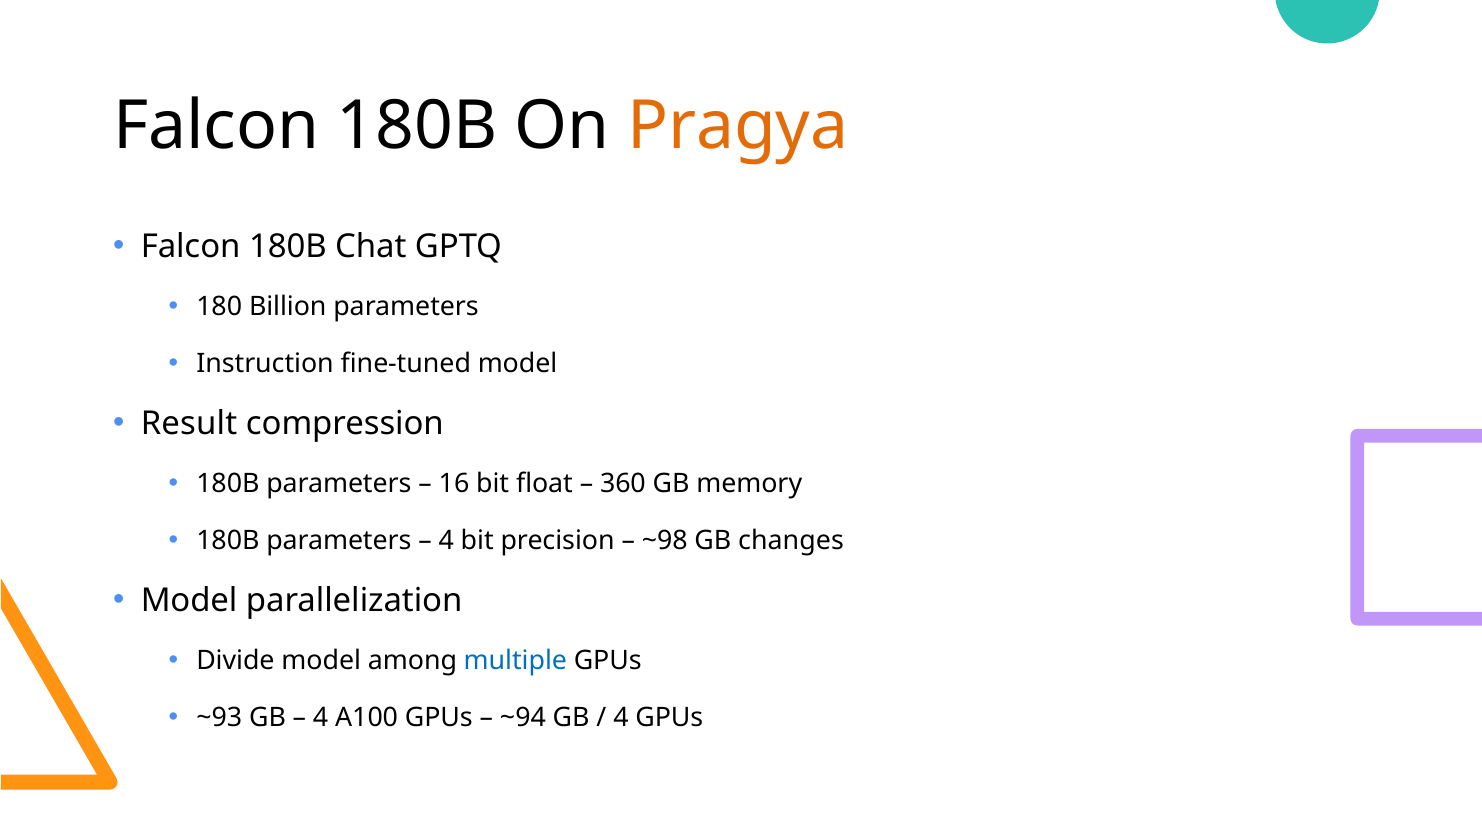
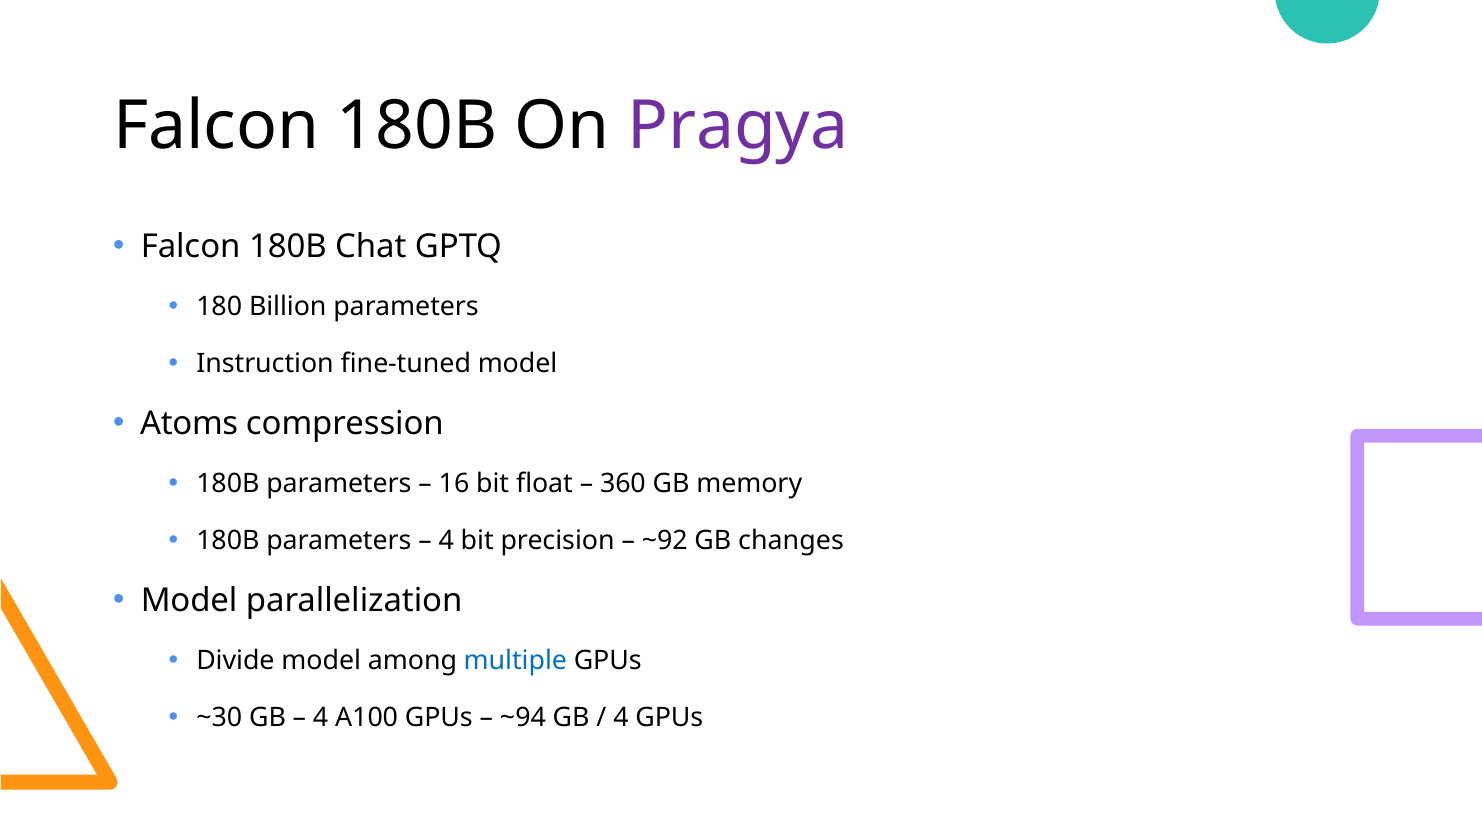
Pragya colour: orange -> purple (738, 126)
Result: Result -> Atoms (189, 423)
~98: ~98 -> ~92 (665, 540)
~93: ~93 -> ~30 (219, 717)
